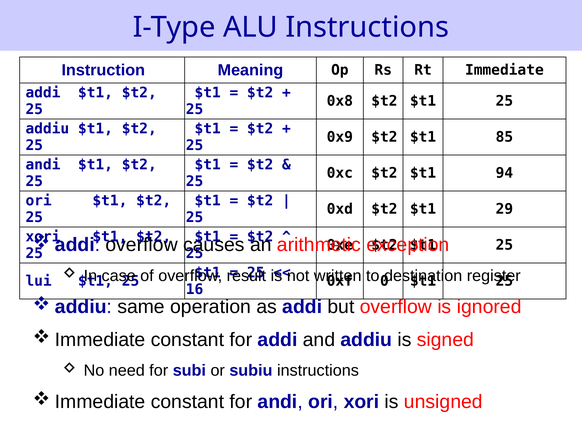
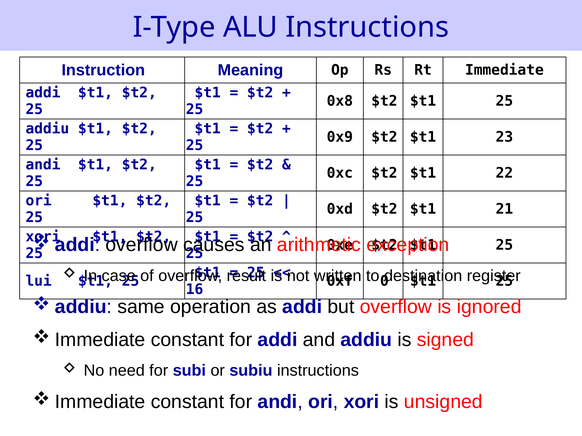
85: 85 -> 23 (504, 137)
94: 94 -> 22 (504, 173)
29: 29 -> 21 (504, 209)
